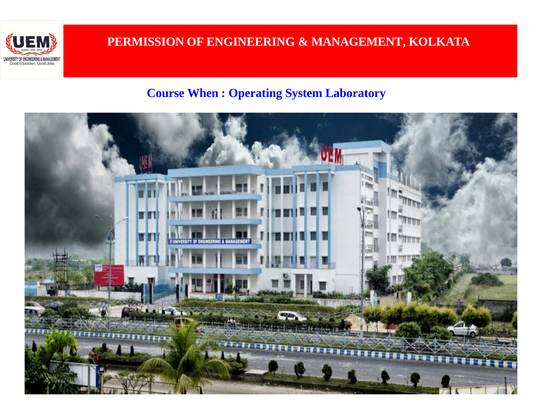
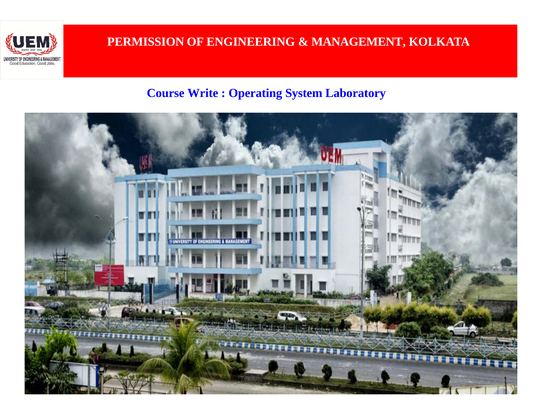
When: When -> Write (203, 93)
